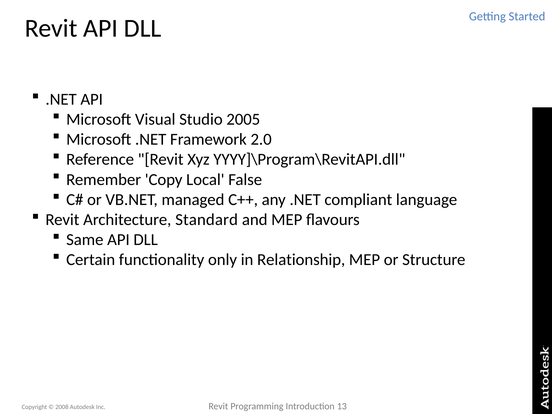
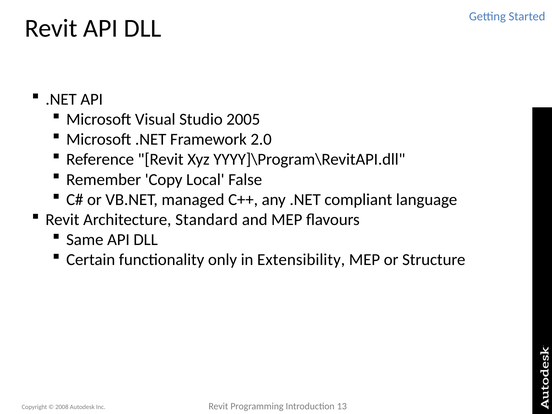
Relationship: Relationship -> Extensibility (301, 260)
